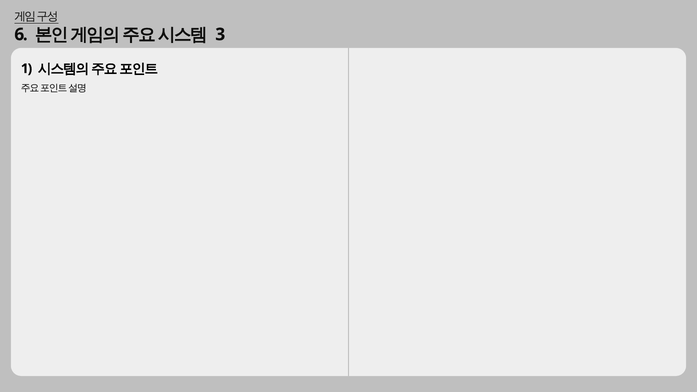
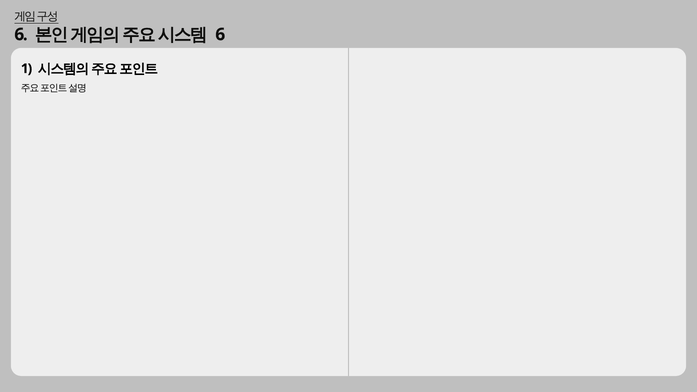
3: 3 -> 6 (220, 34)
